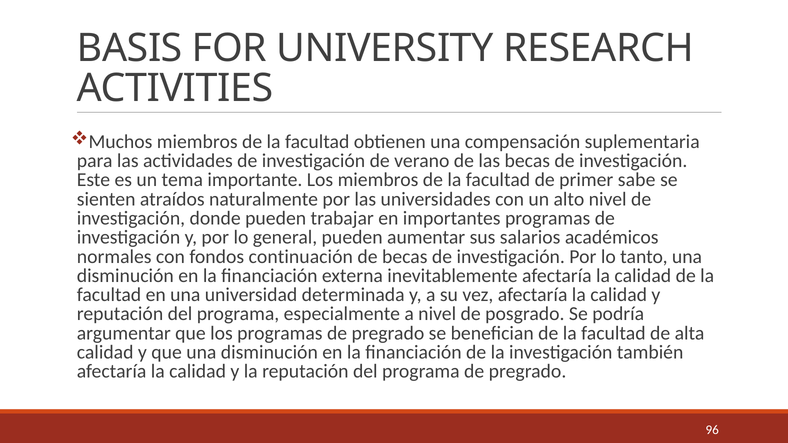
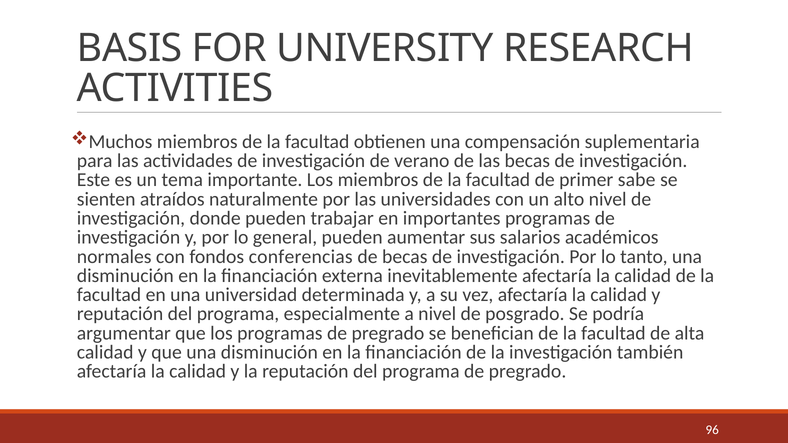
continuación: continuación -> conferencias (301, 257)
